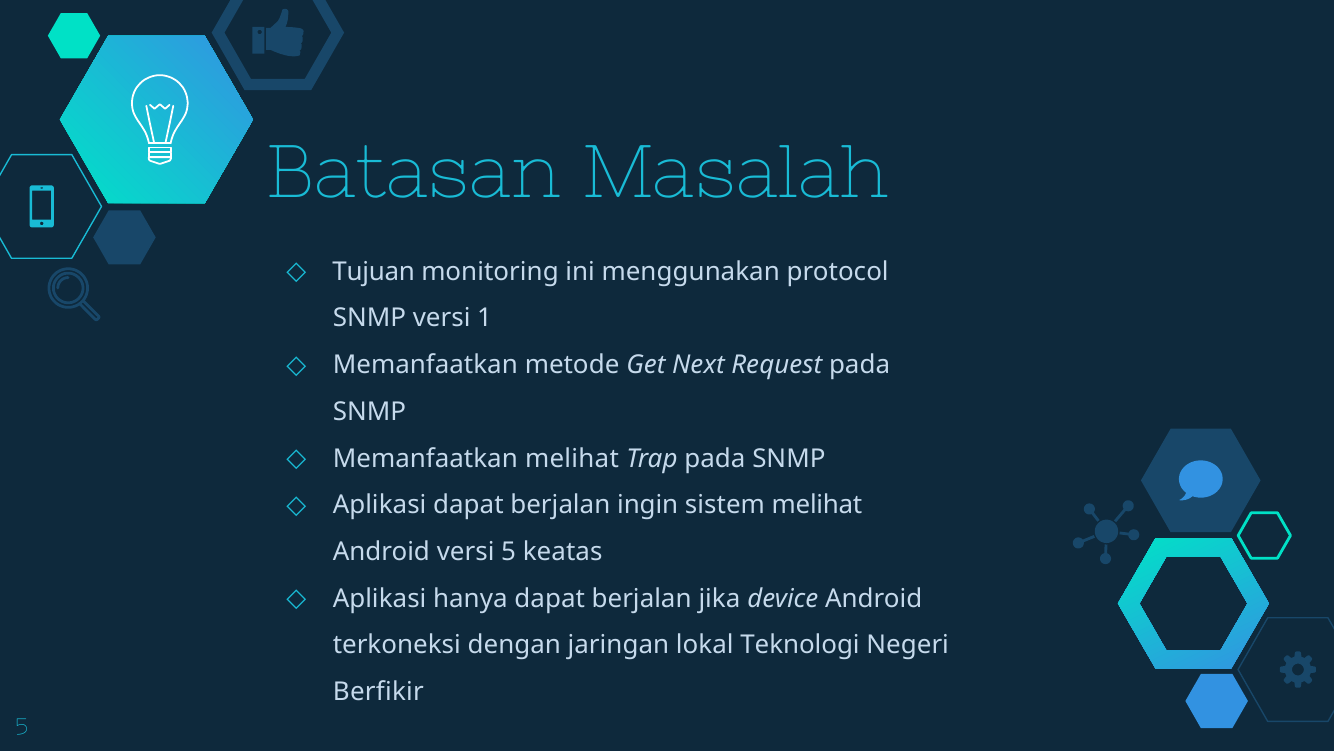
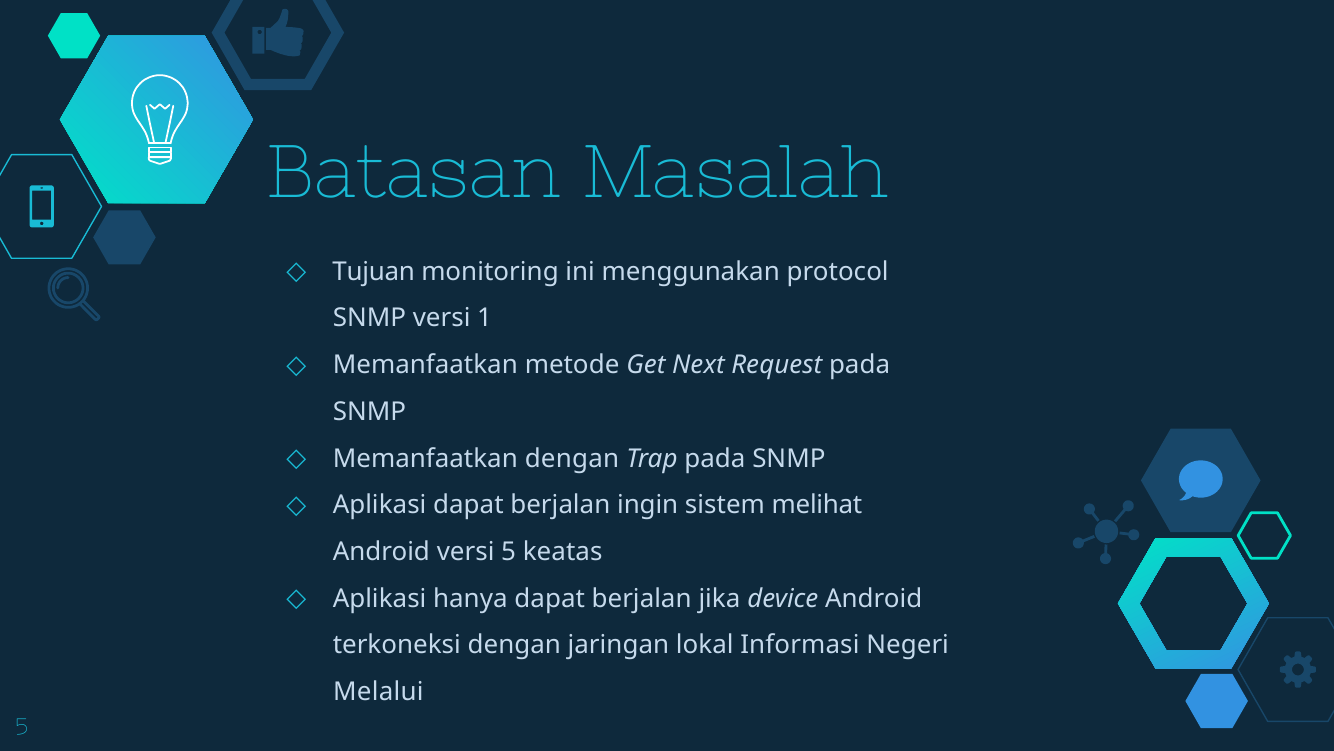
Memanfaatkan melihat: melihat -> dengan (572, 458)
Teknologi: Teknologi -> Informasi (800, 645)
Berfikir: Berfikir -> Melalui (378, 692)
